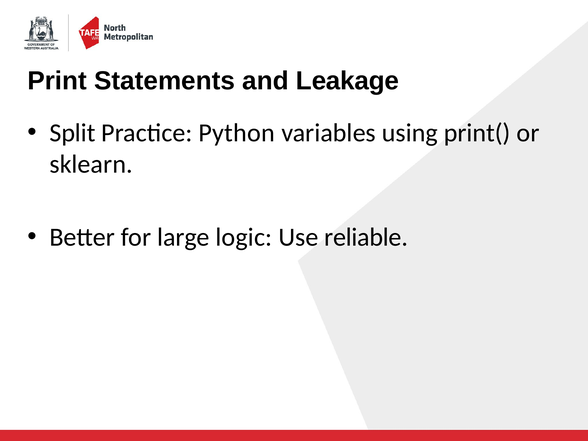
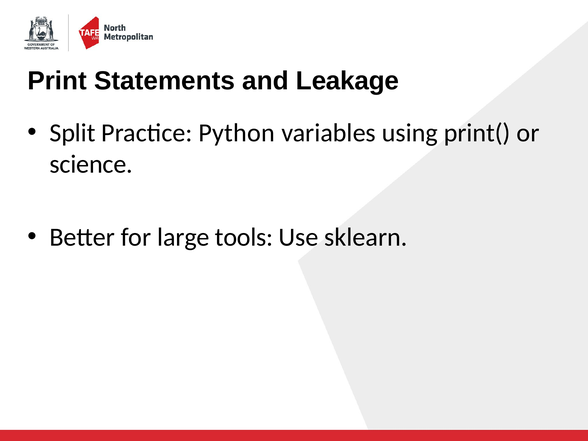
sklearn: sklearn -> science (91, 164)
logic: logic -> tools (244, 237)
reliable: reliable -> sklearn (366, 237)
